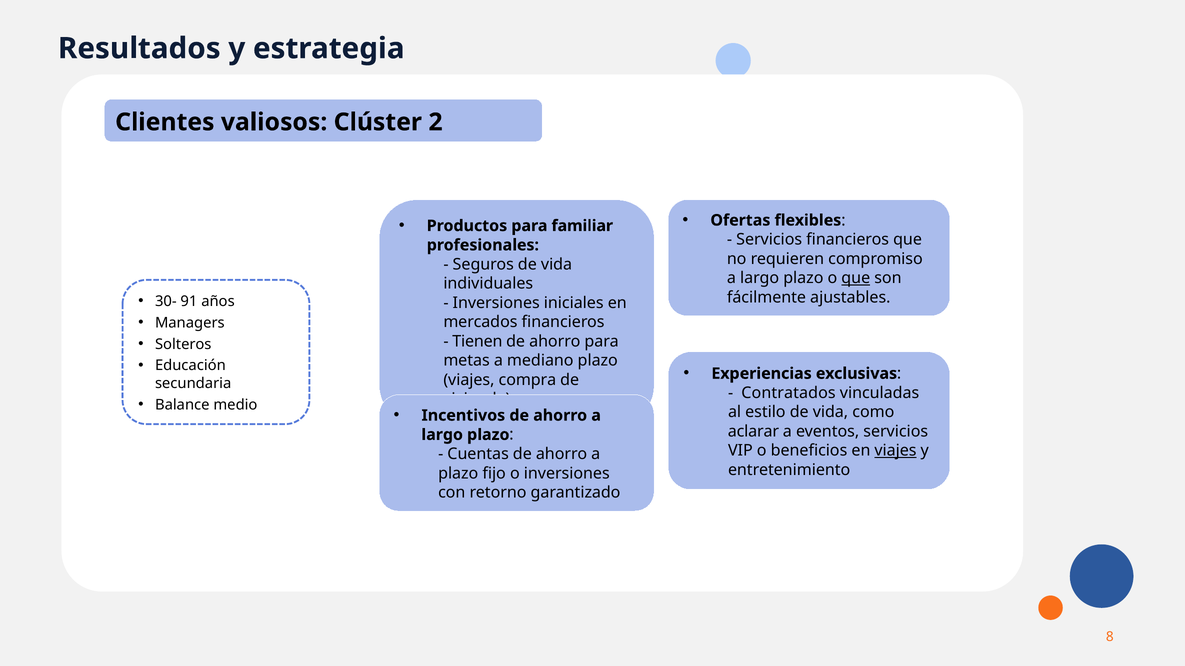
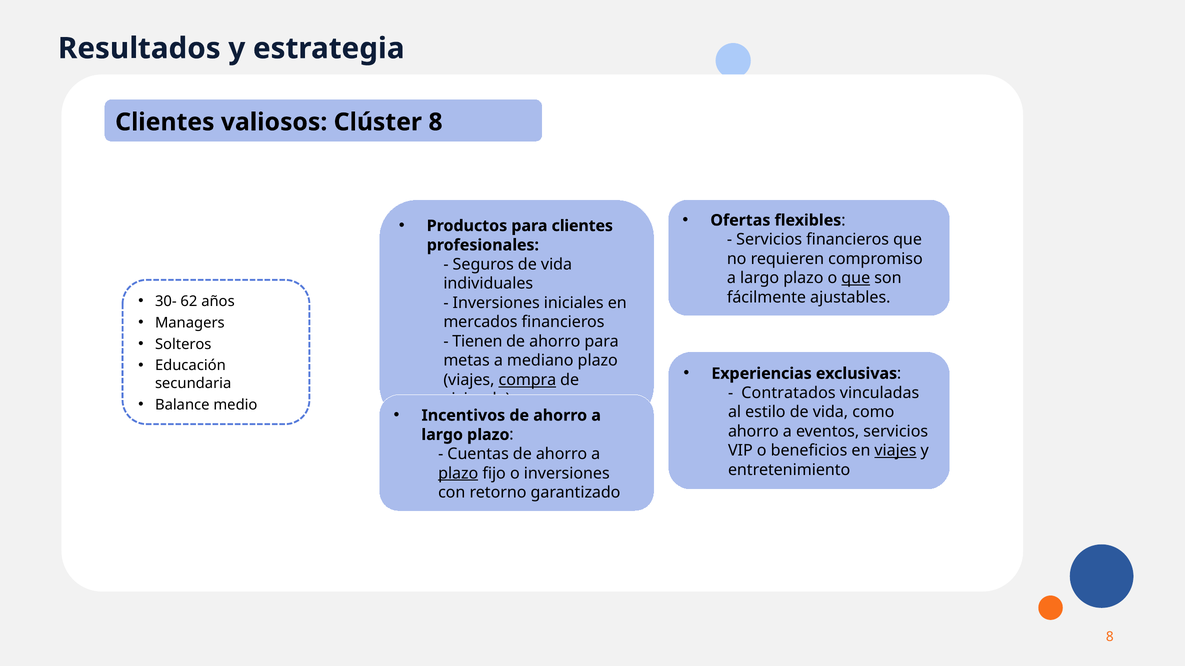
Clúster 2: 2 -> 8 (436, 122)
para familiar: familiar -> clientes (582, 226)
91: 91 -> 62 (189, 301)
compra underline: none -> present (527, 380)
aclarar: aclarar -> ahorro (753, 432)
plazo underline: none -> present (458, 474)
